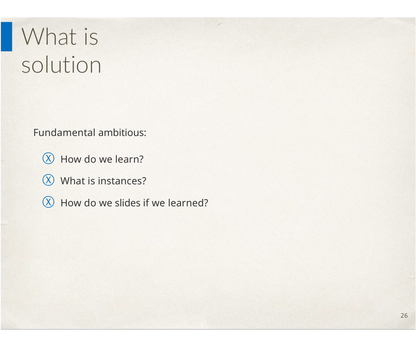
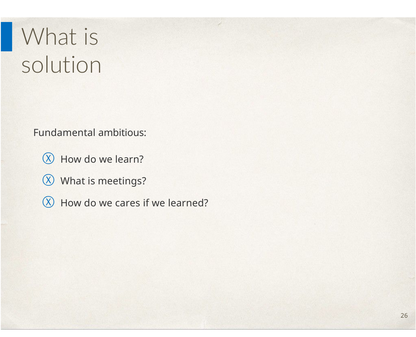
instances: instances -> meetings (122, 181)
slides: slides -> cares (128, 203)
